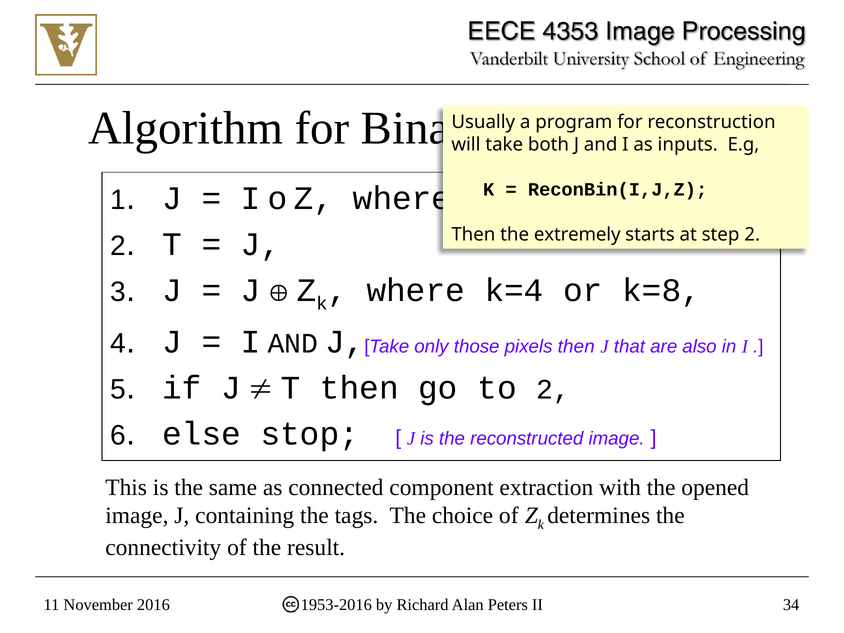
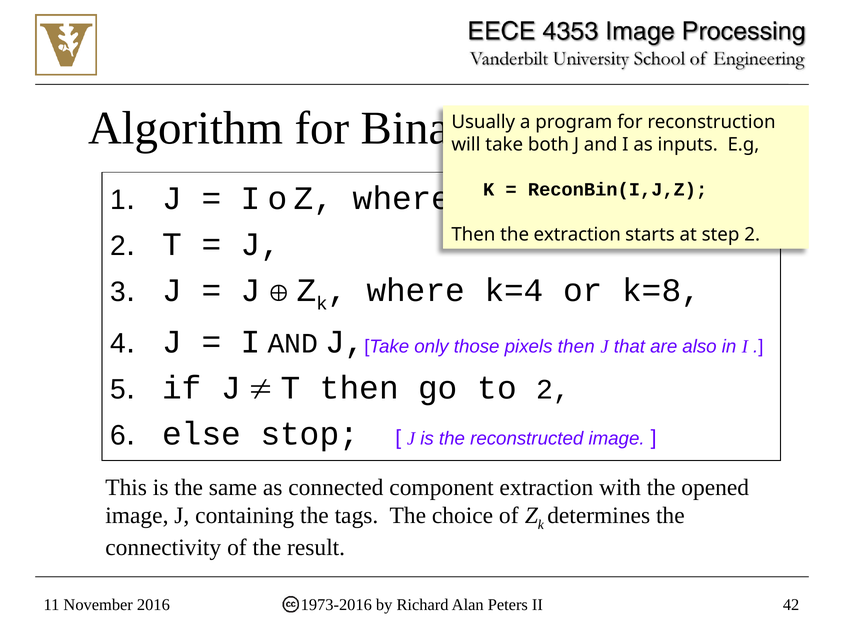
the extremely: extremely -> extraction (577, 235)
1953-2016: 1953-2016 -> 1973-2016 (336, 605)
34: 34 -> 42 (791, 605)
